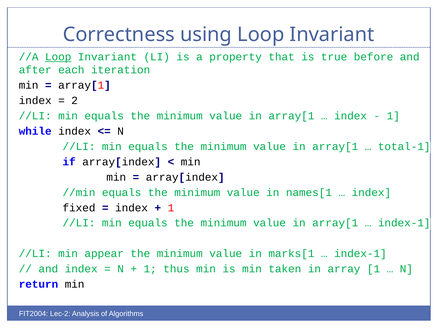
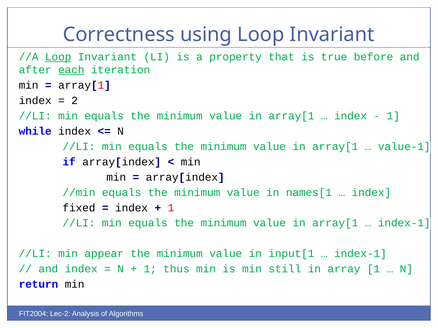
each underline: none -> present (71, 70)
total-1: total-1 -> value-1 (404, 147)
marks[1: marks[1 -> input[1 (291, 254)
taken: taken -> still (285, 269)
